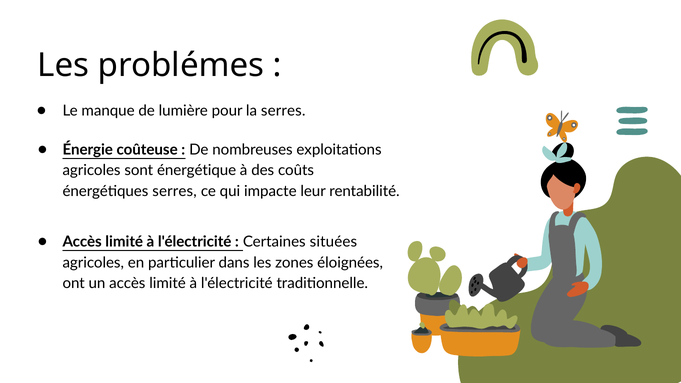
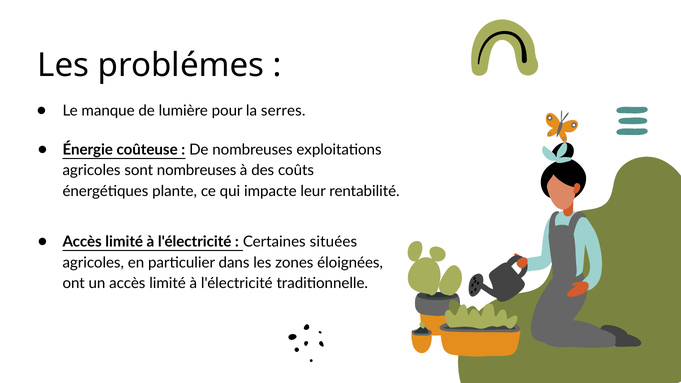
sont énergétique: énergétique -> nombreuses (197, 170)
énergétiques serres: serres -> plante (175, 191)
